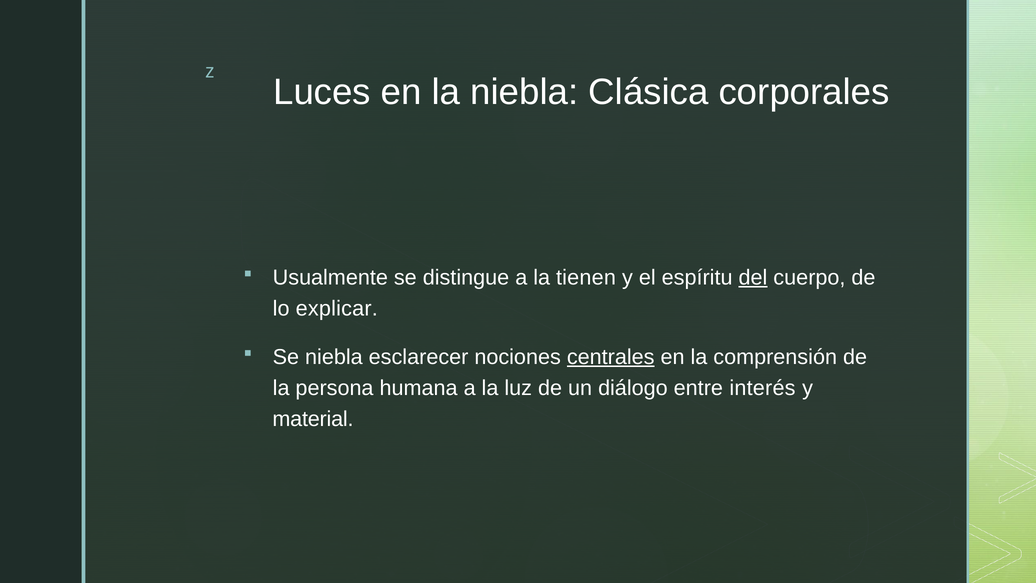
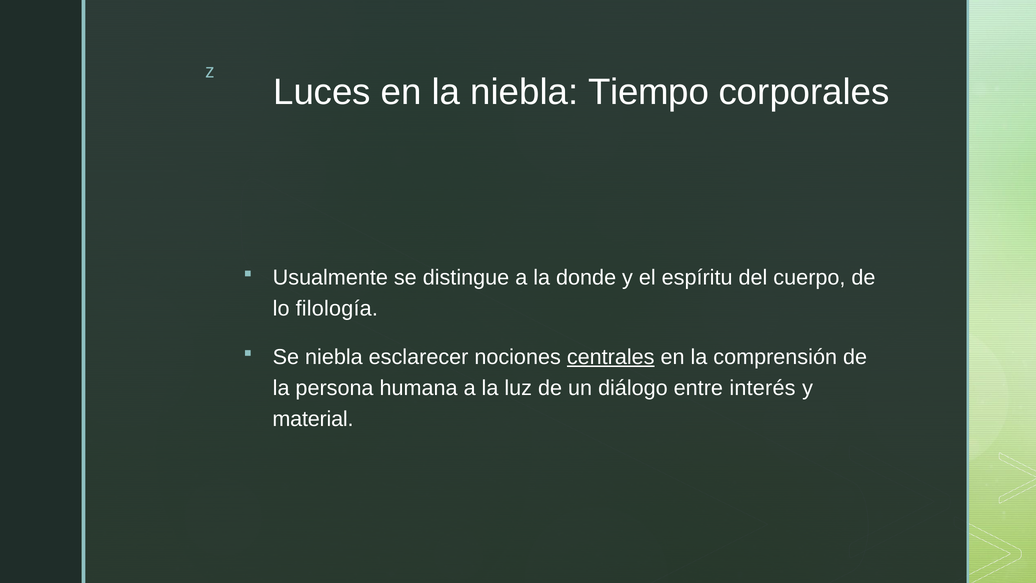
Clásica: Clásica -> Tiempo (649, 92)
tienen: tienen -> donde (586, 277)
del underline: present -> none (753, 277)
explicar: explicar -> filología (337, 309)
